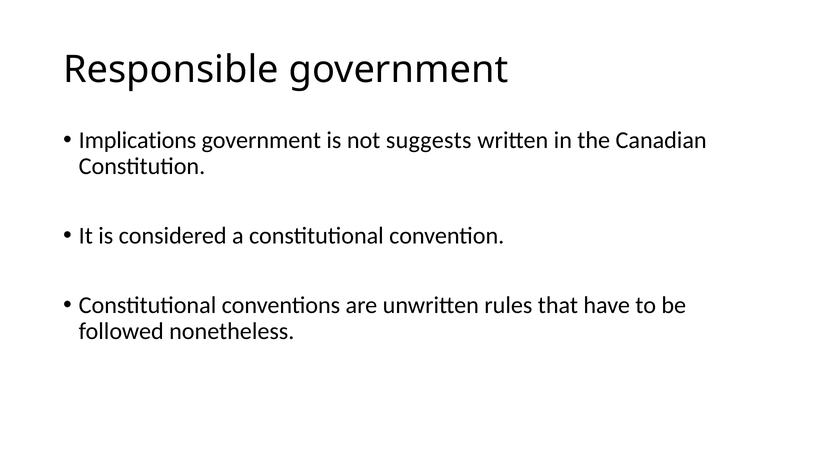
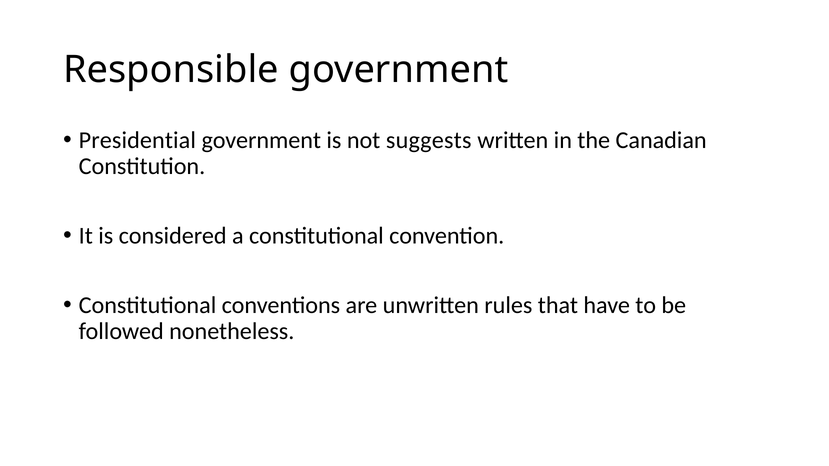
Implications: Implications -> Presidential (137, 140)
